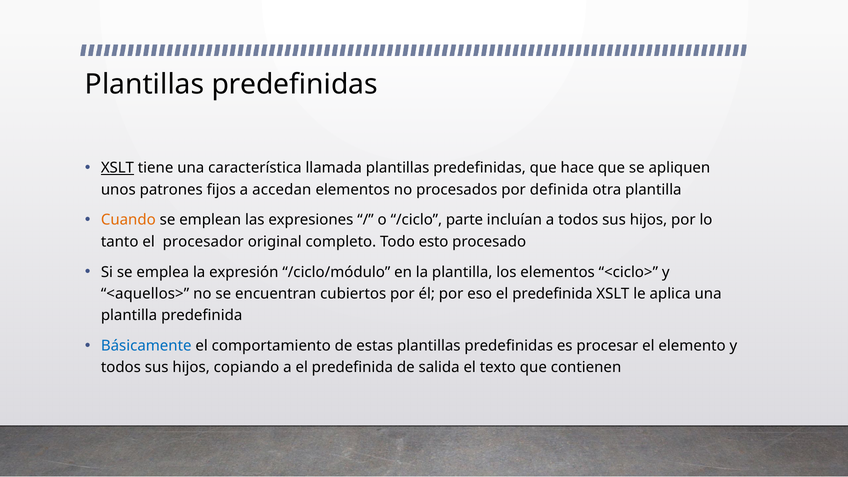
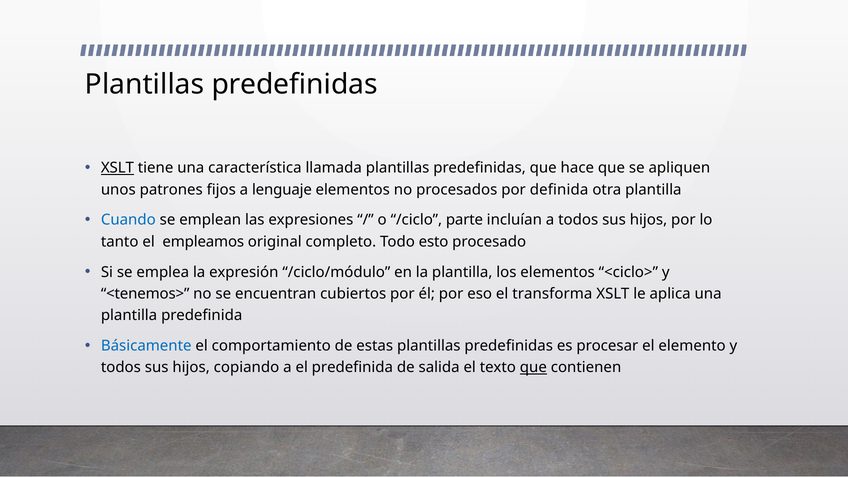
accedan: accedan -> lenguaje (282, 190)
Cuando colour: orange -> blue (128, 220)
procesador: procesador -> empleamos (203, 242)
<aquellos>: <aquellos> -> <tenemos> (145, 294)
eso el predefinida: predefinida -> transforma (552, 294)
que underline: none -> present (533, 367)
